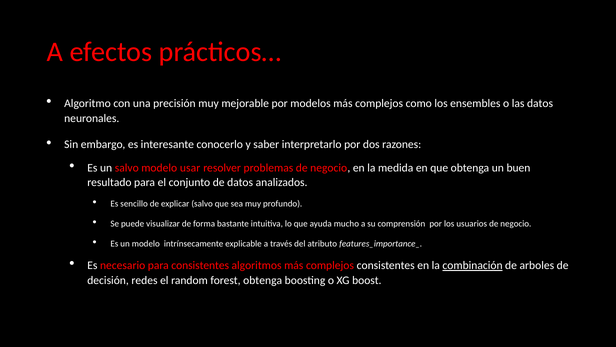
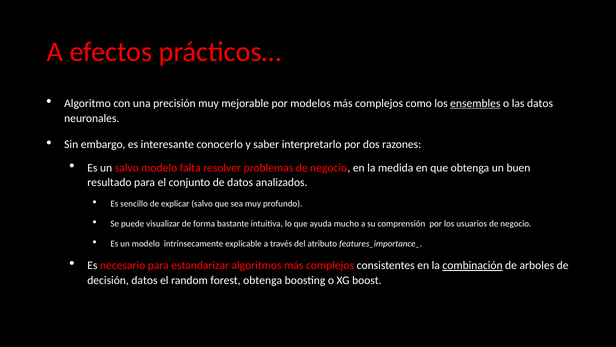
ensembles underline: none -> present (475, 103)
usar: usar -> falta (190, 168)
para consistentes: consistentes -> estandarizar (200, 265)
decisión redes: redes -> datos (144, 280)
